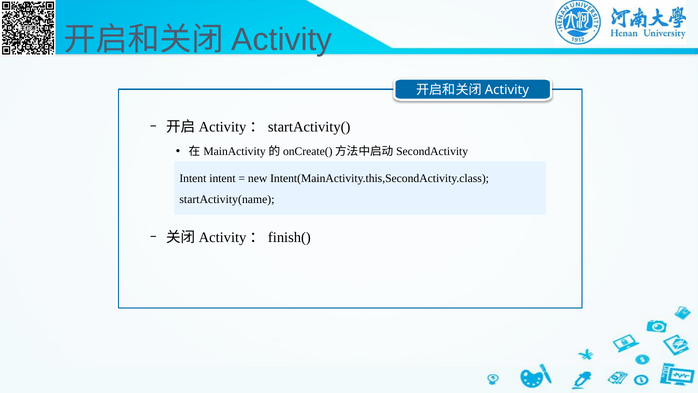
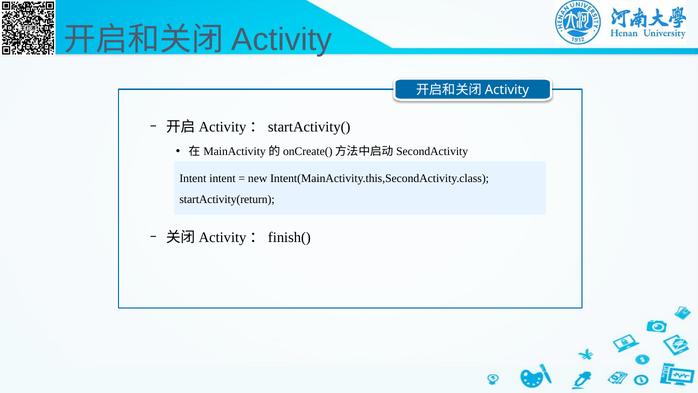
startActivity(name: startActivity(name -> startActivity(return (227, 199)
